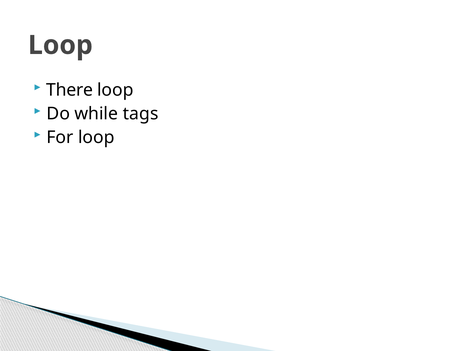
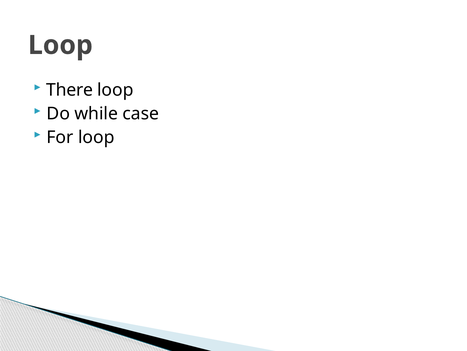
tags: tags -> case (141, 113)
